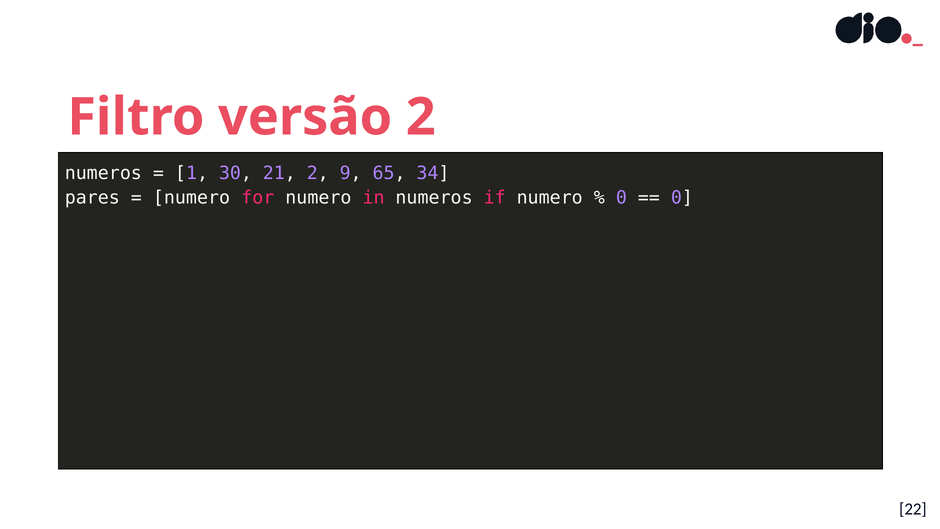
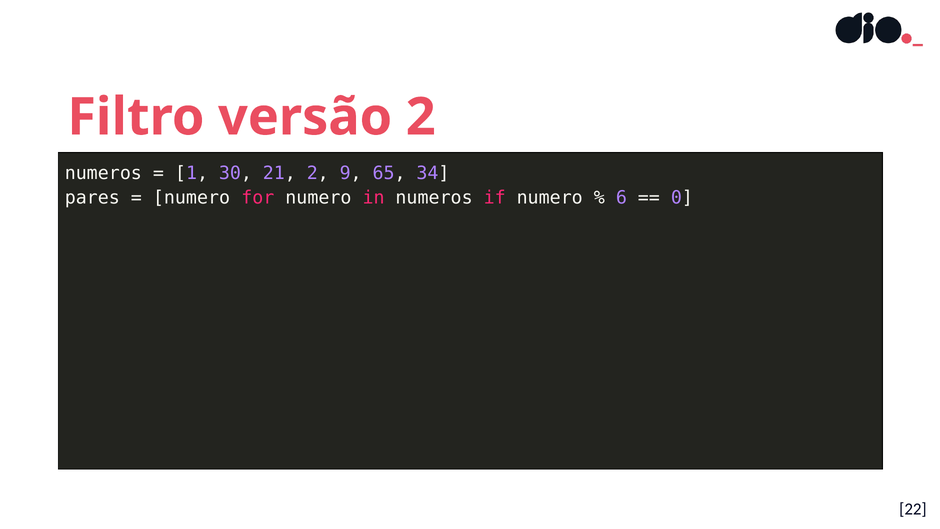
0: 0 -> 6 (621, 198)
